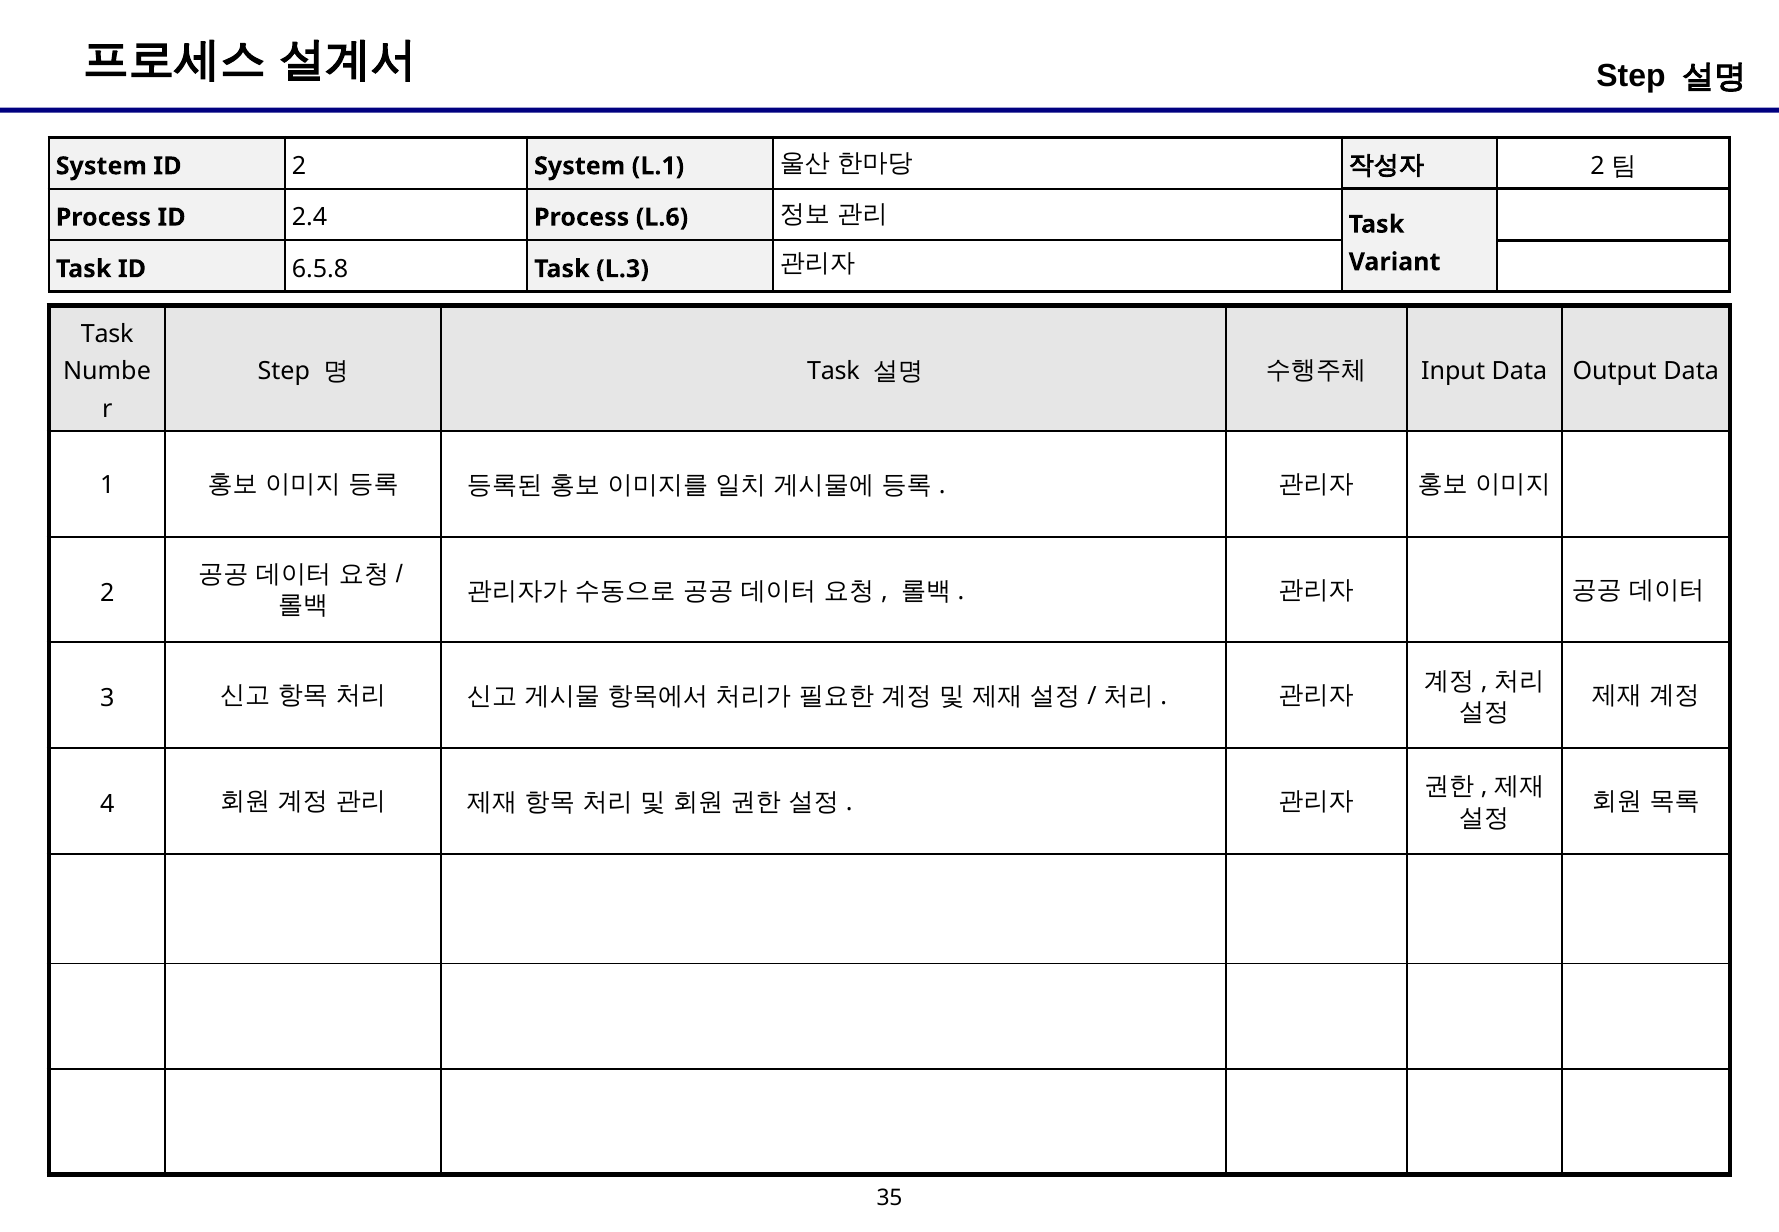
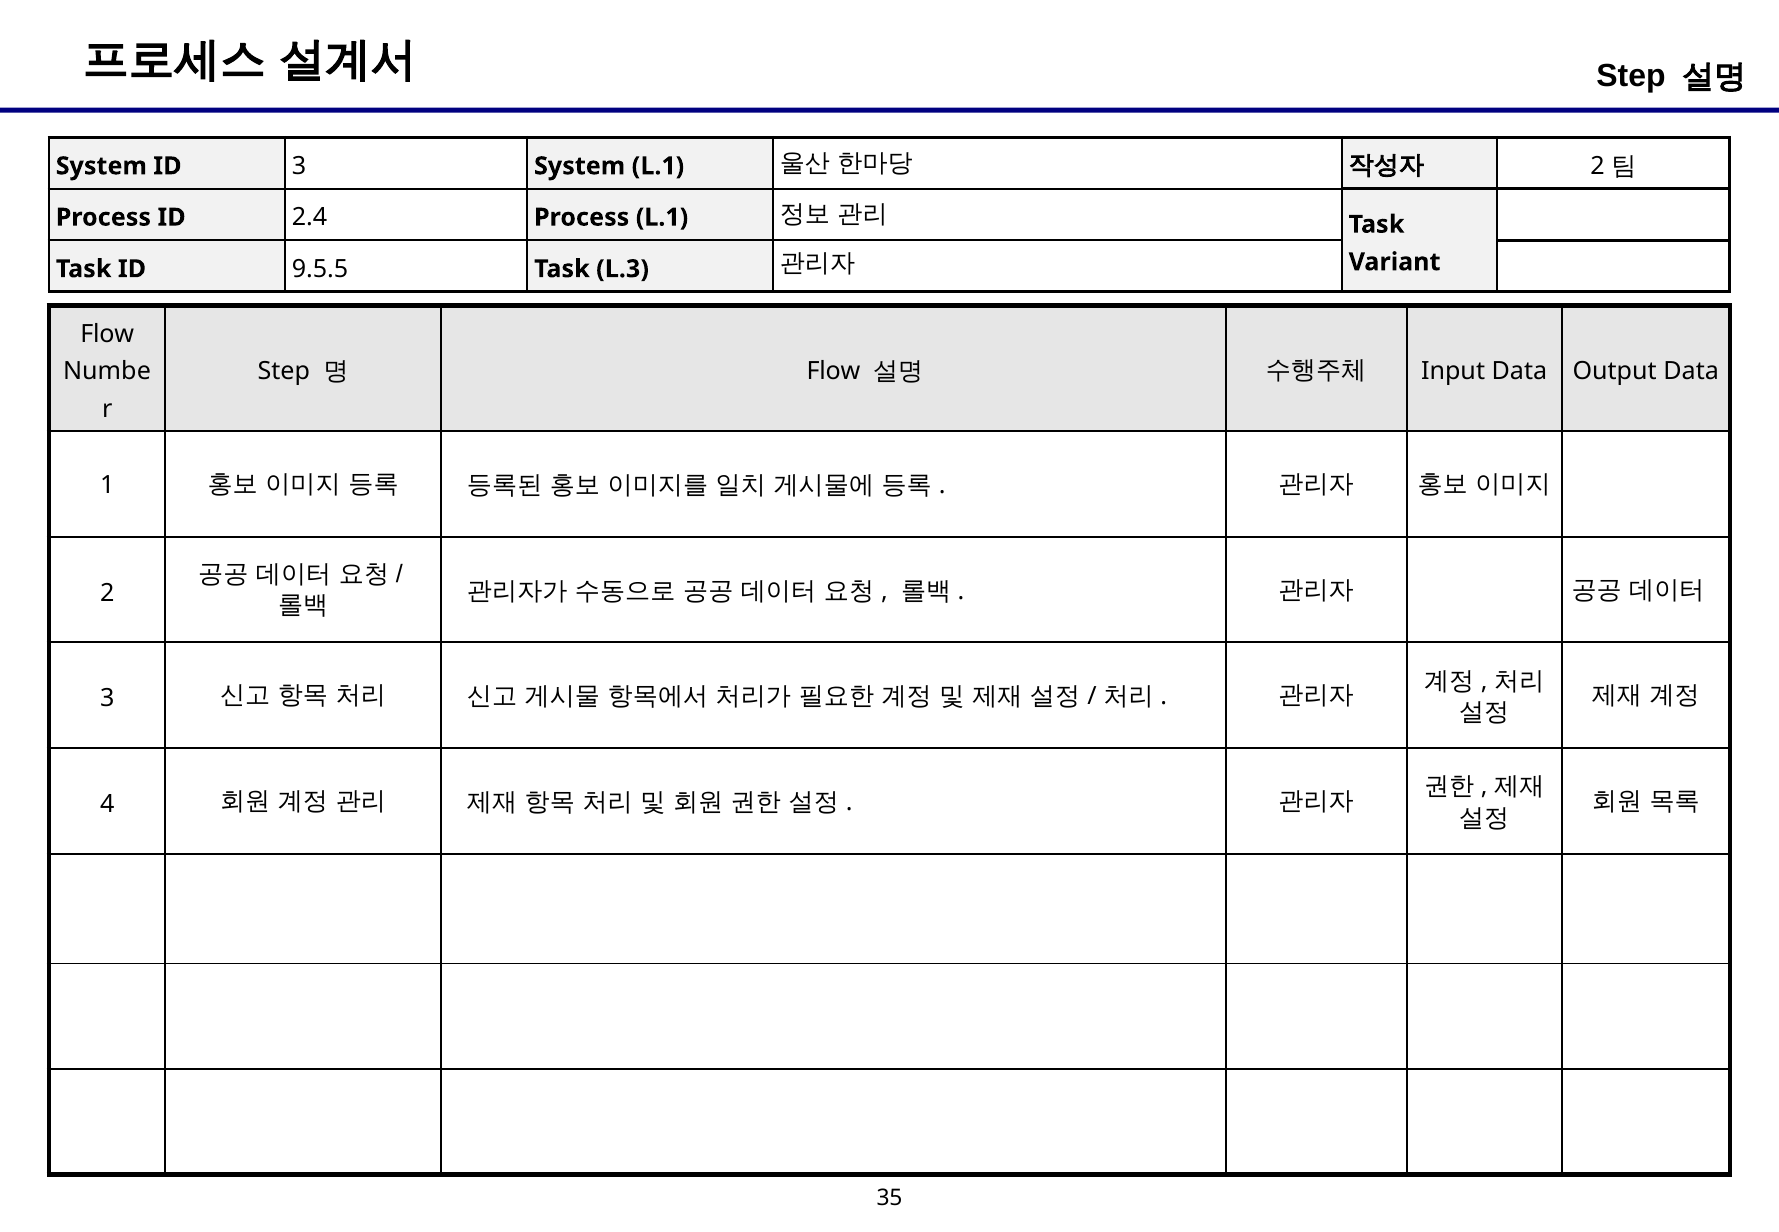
ID 2: 2 -> 3 (299, 166)
Process L.6: L.6 -> L.1 (662, 217)
6.5.8: 6.5.8 -> 9.5.5 (320, 269)
Task: Task -> Flow (107, 334)
Task: Task -> Flow (834, 371)
